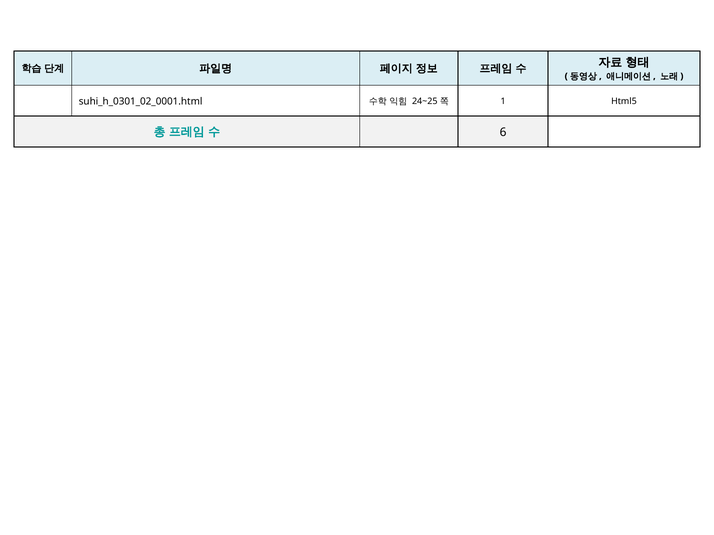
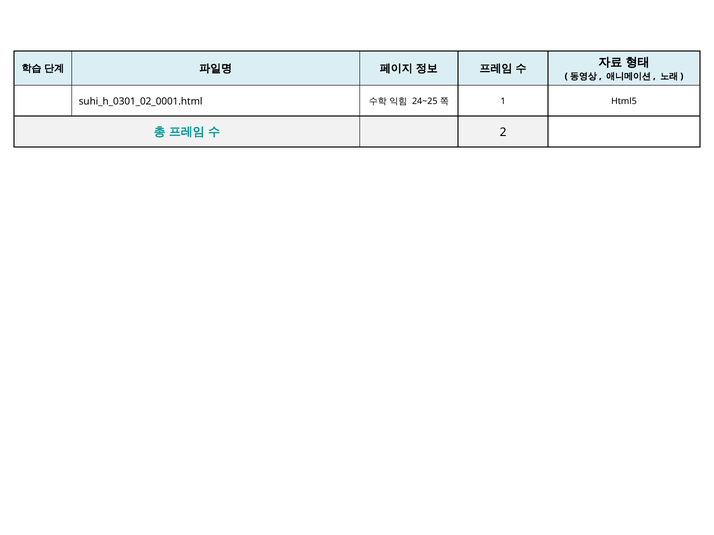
6: 6 -> 2 (503, 132)
